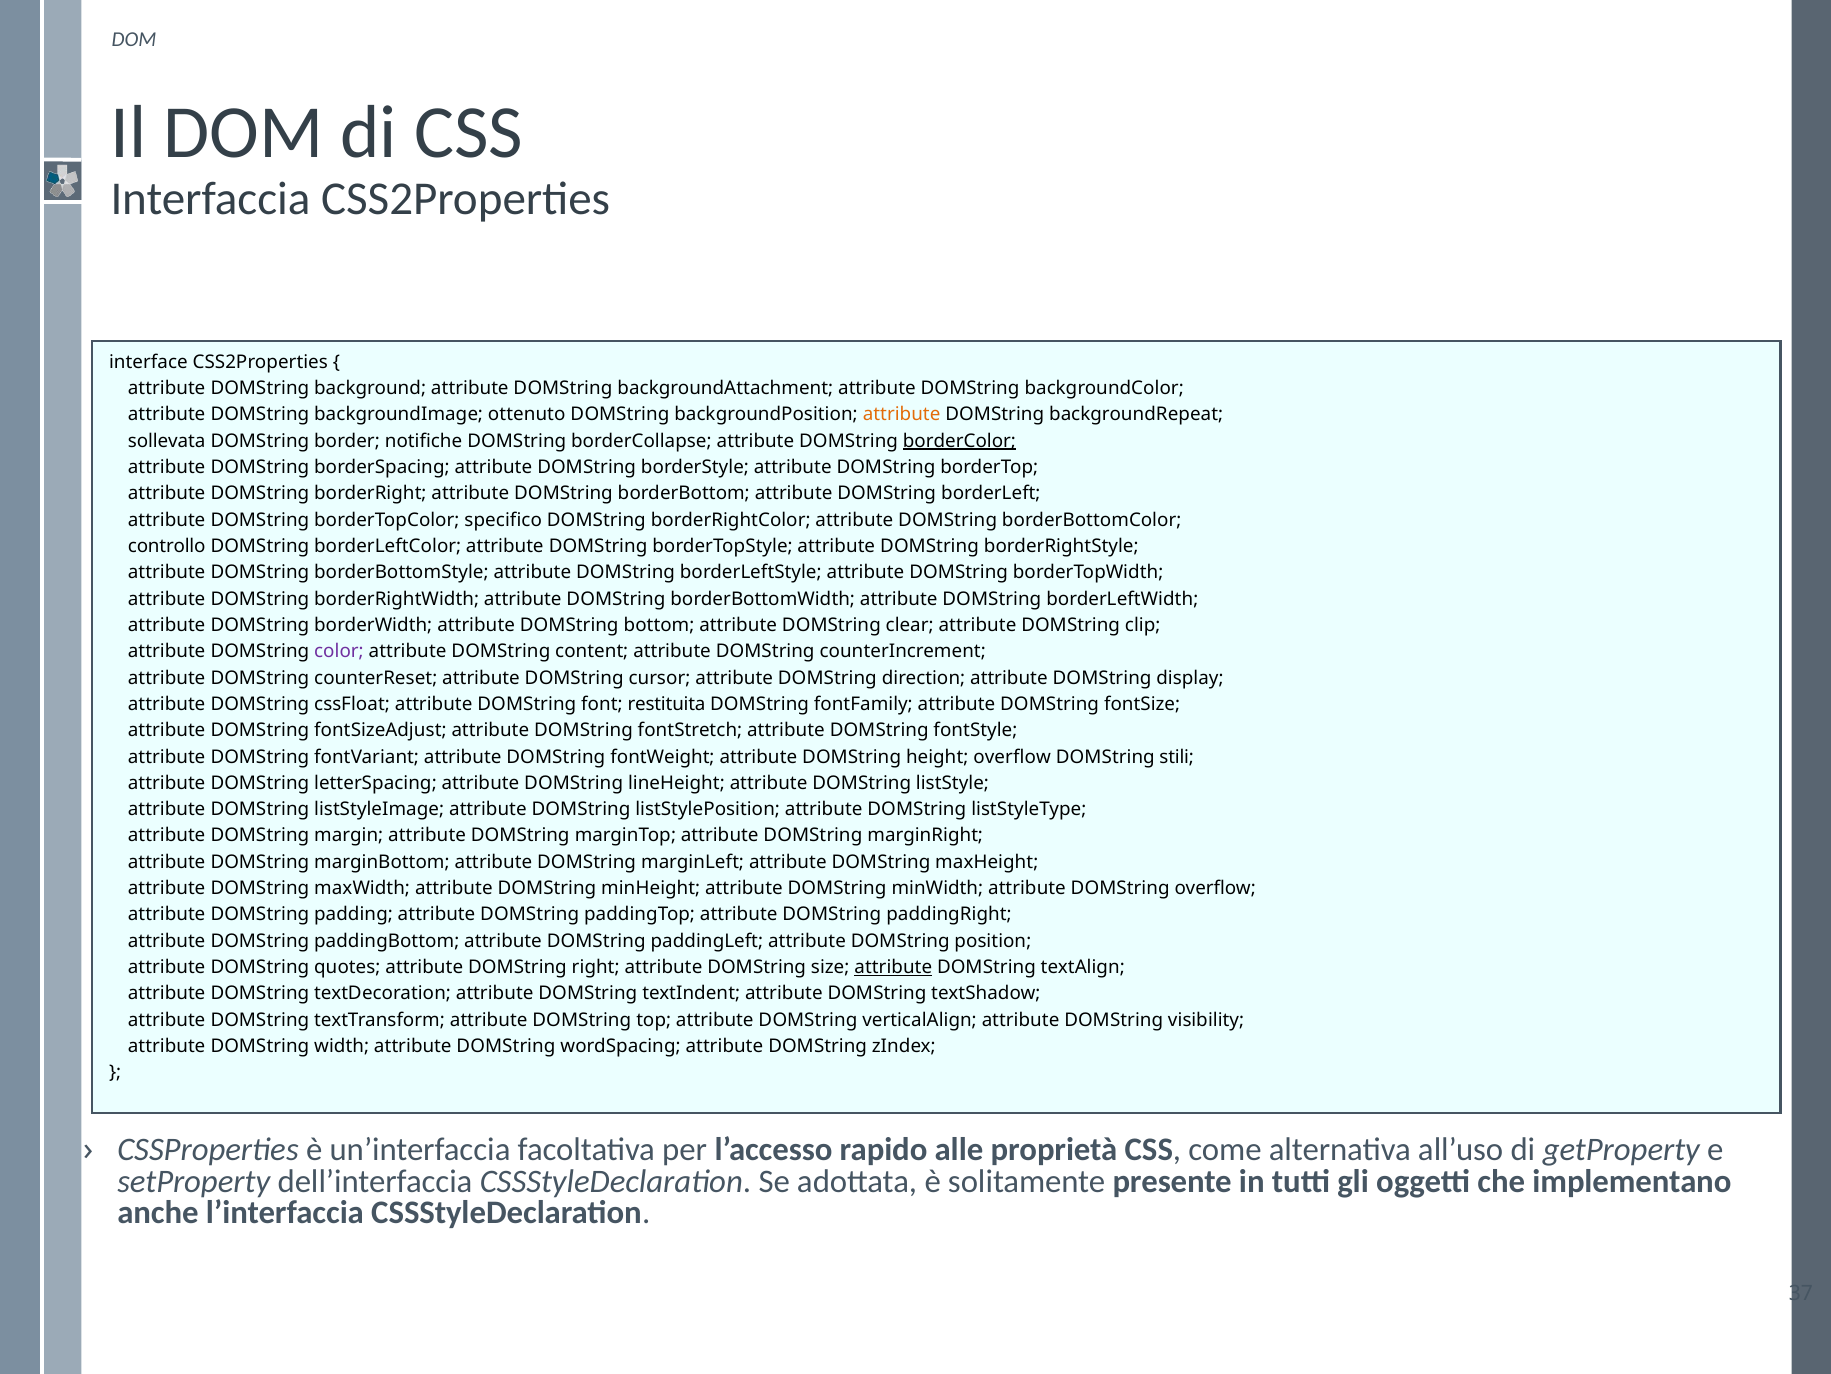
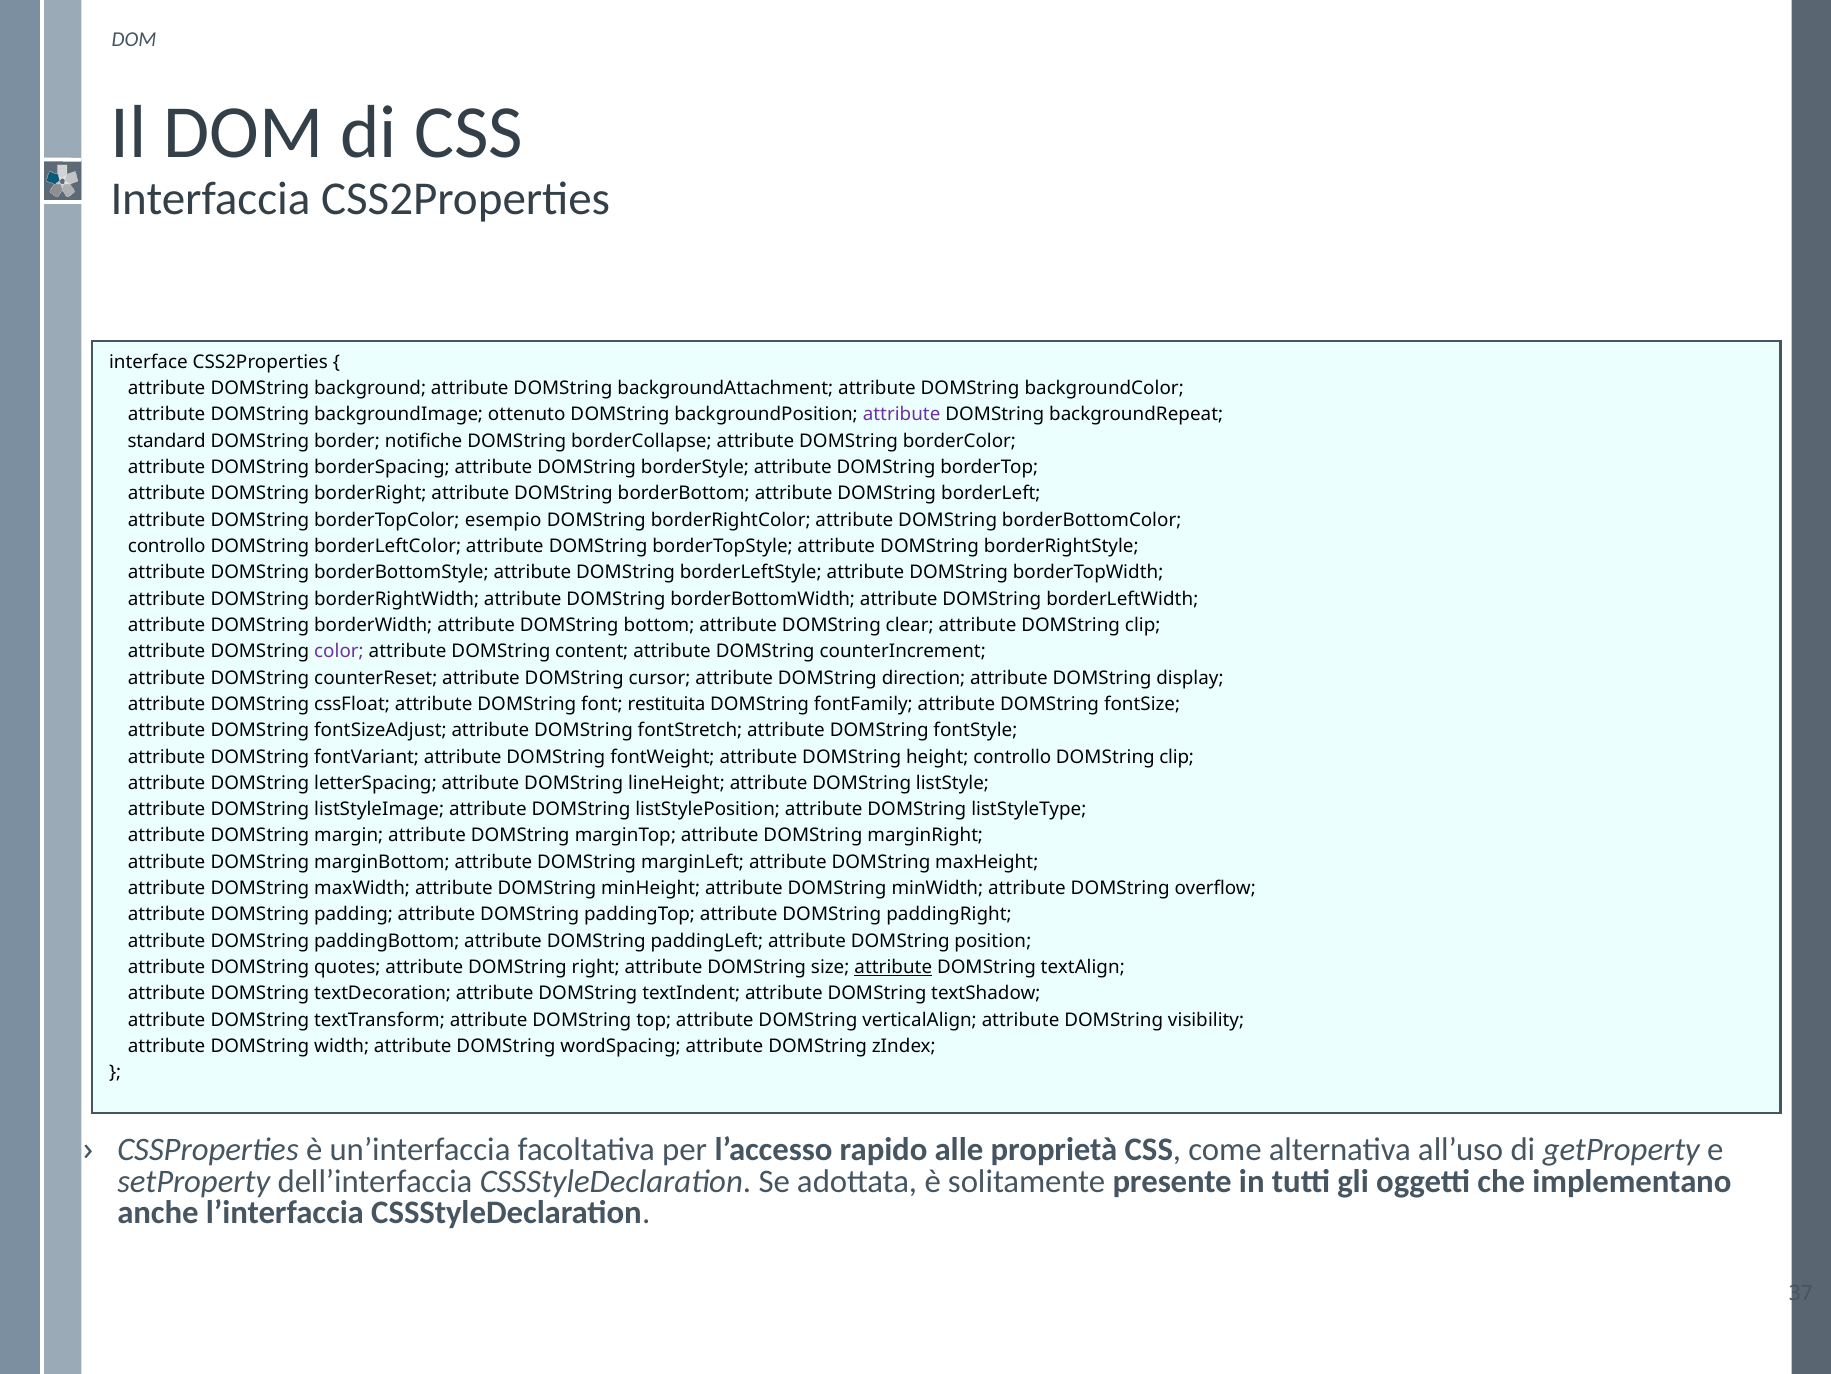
attribute colour: orange -> purple (902, 414)
sollevata: sollevata -> standard (167, 441)
borderColor underline: present -> none (959, 441)
specifico: specifico -> esempio (503, 520)
height overflow: overflow -> controllo (1012, 756)
stili: stili -> clip (1177, 756)
